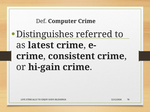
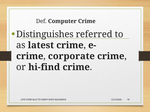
consistent: consistent -> corporate (71, 56)
hi-gain: hi-gain -> hi-find (44, 67)
